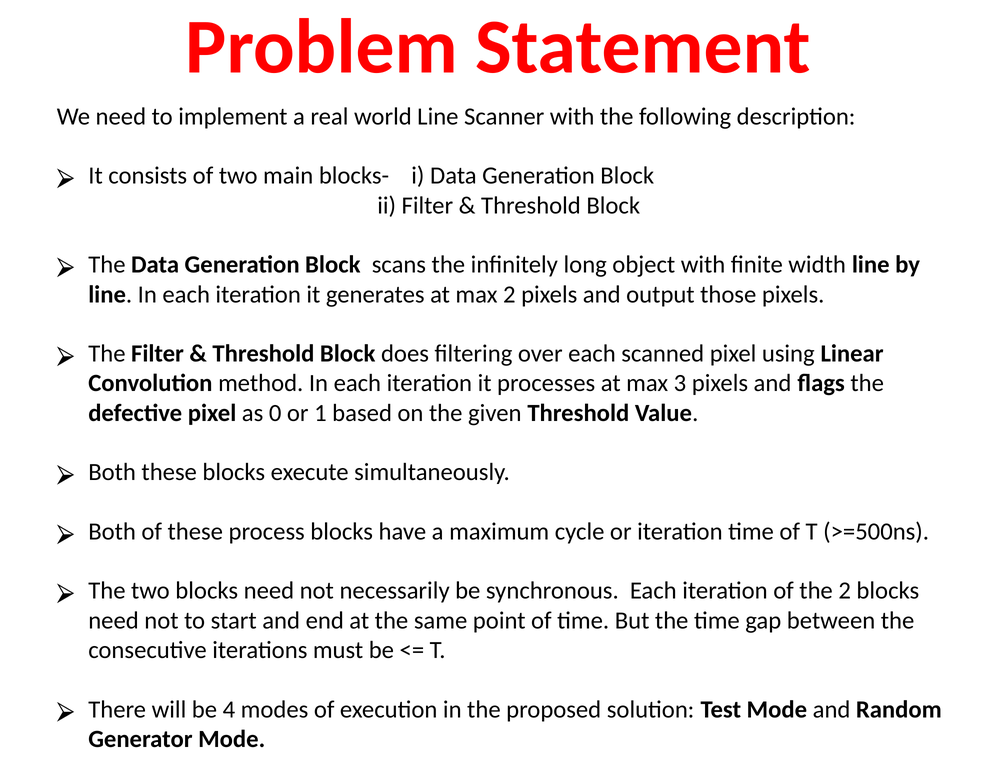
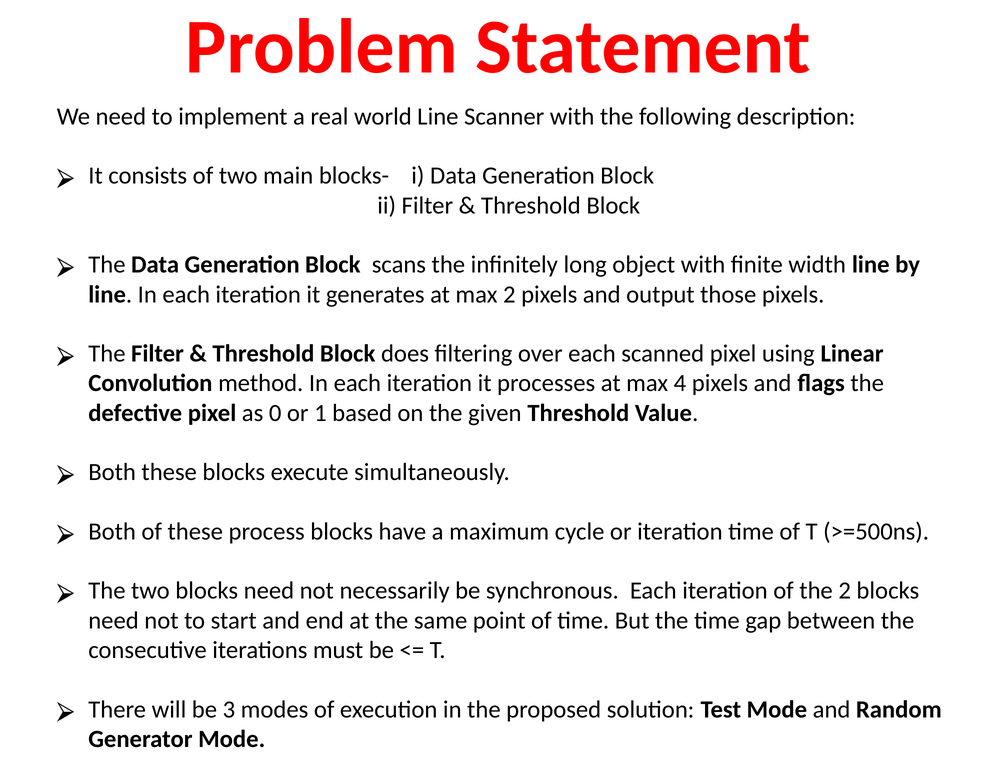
3: 3 -> 4 (680, 383)
4: 4 -> 3 (229, 709)
